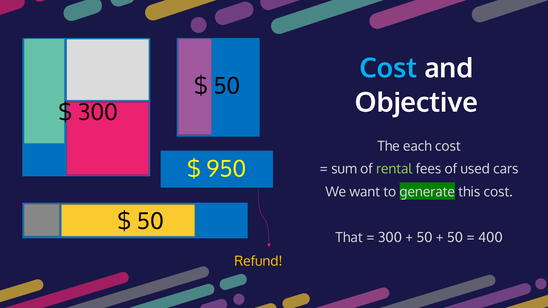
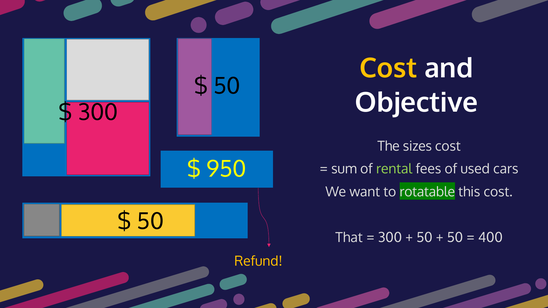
Cost colour: light blue -> yellow (388, 68)
each: each -> sizes (417, 146)
generate: generate -> rotatable (427, 192)
